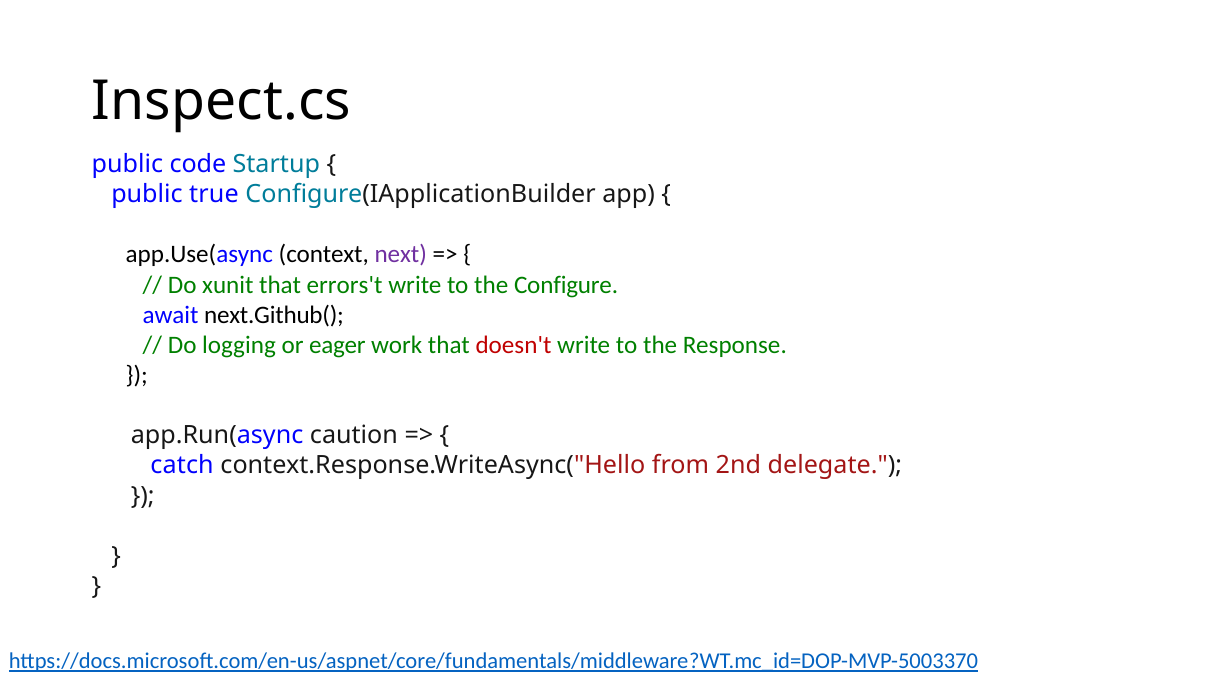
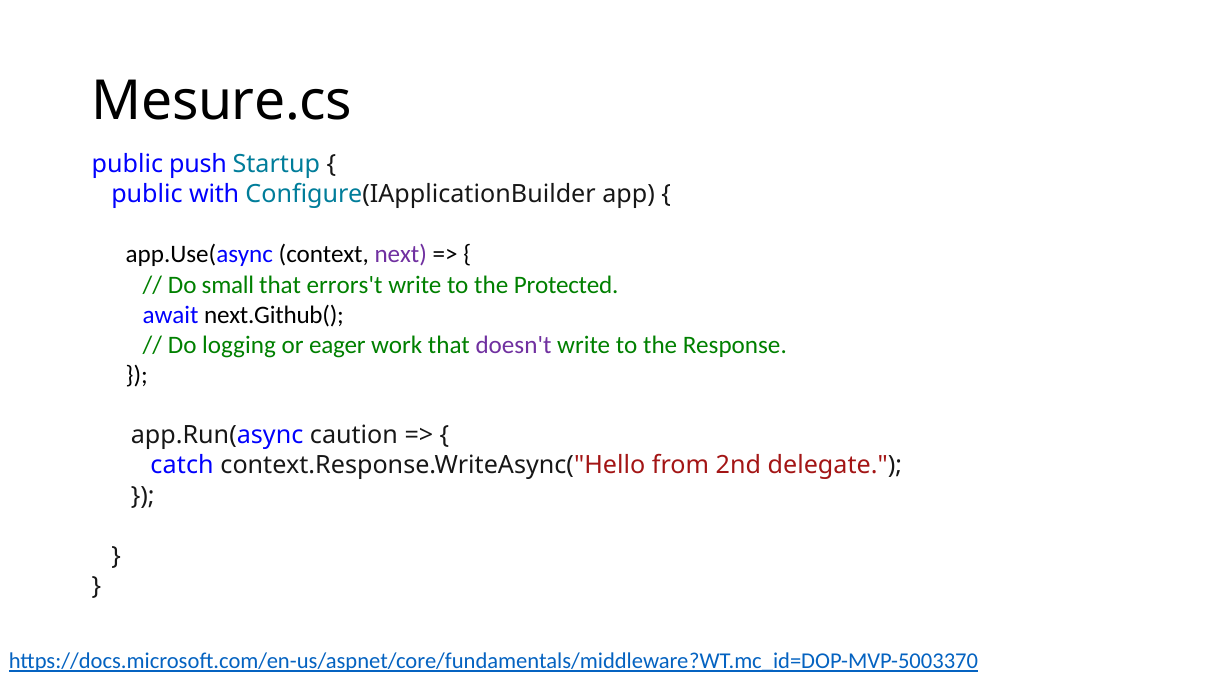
Inspect.cs: Inspect.cs -> Mesure.cs (222, 101)
code: code -> push (198, 164)
true: true -> with (214, 194)
xunit: xunit -> small (228, 285)
Configure: Configure -> Protected (566, 285)
doesn't colour: red -> purple (513, 345)
